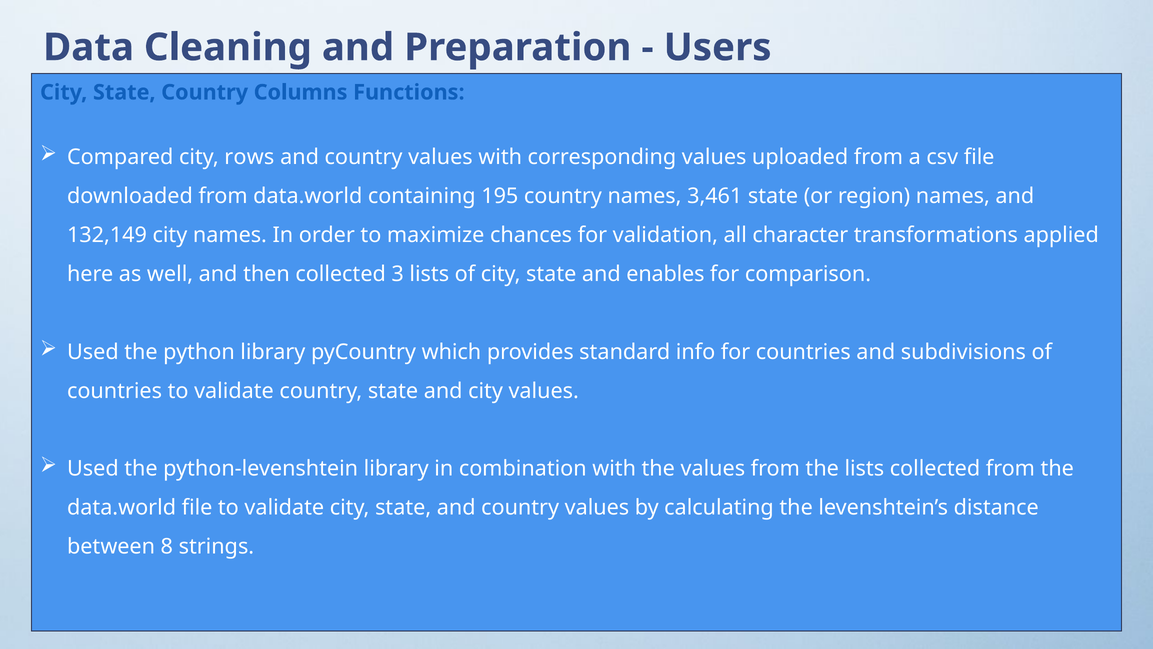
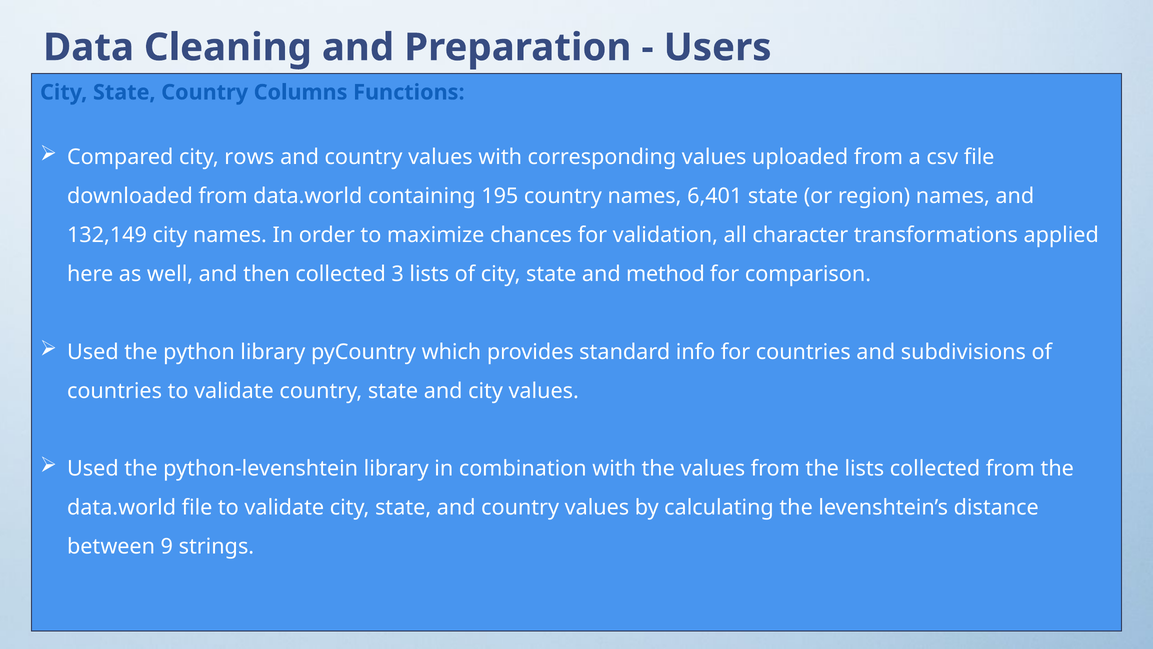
3,461: 3,461 -> 6,401 (715, 196)
enables: enables -> method (665, 274)
8: 8 -> 9 (167, 546)
